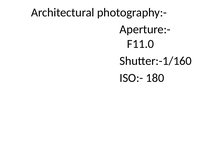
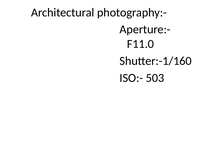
180: 180 -> 503 (155, 78)
